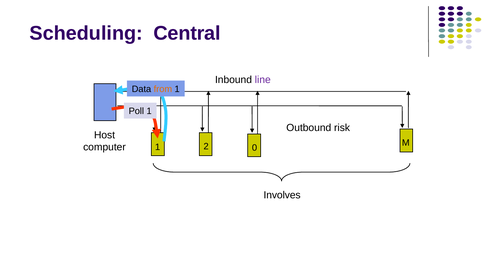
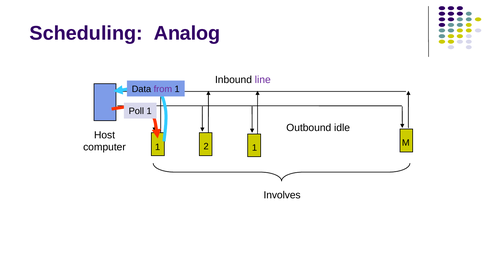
Central: Central -> Analog (187, 33)
from colour: orange -> purple (163, 89)
risk: risk -> idle (342, 128)
2 0: 0 -> 1 (255, 148)
